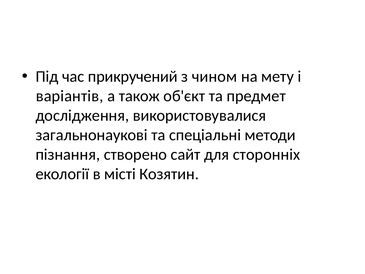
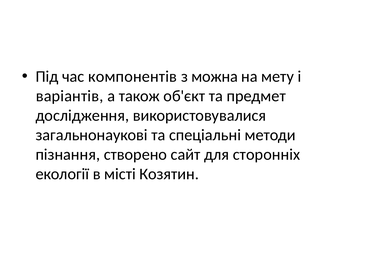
прикручений: прикручений -> компонентів (133, 77)
чином: чином -> можна (215, 77)
